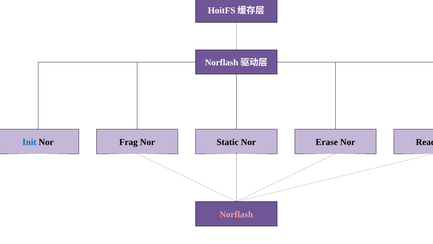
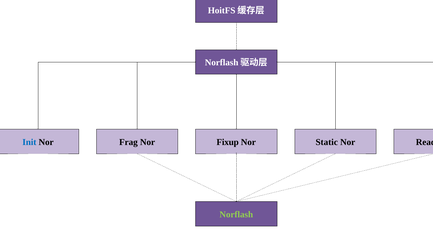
Static: Static -> Fixup (228, 142)
Erase: Erase -> Static (327, 142)
Norflash colour: pink -> light green (236, 214)
